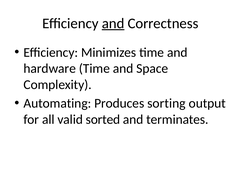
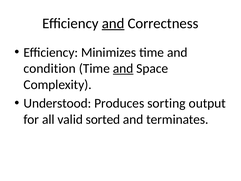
hardware: hardware -> condition (50, 68)
and underline: none -> present (123, 68)
Automating: Automating -> Understood (57, 103)
